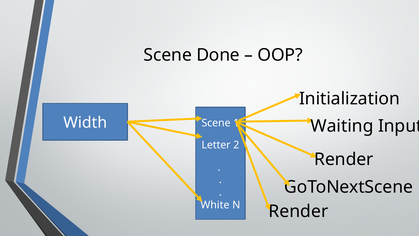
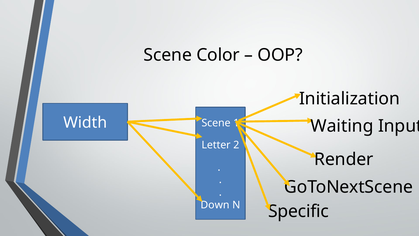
Done: Done -> Color (218, 55)
White: White -> Down (215, 205)
Render: Render -> Specific (299, 211)
